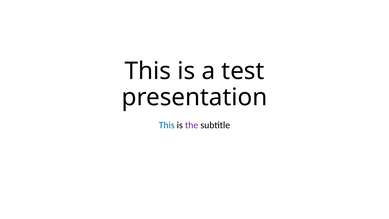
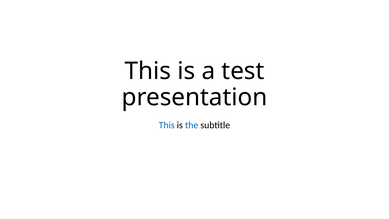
the colour: purple -> blue (192, 125)
